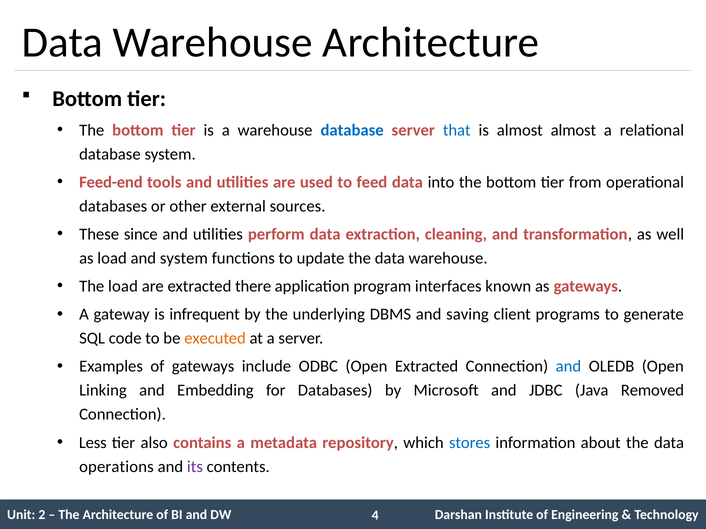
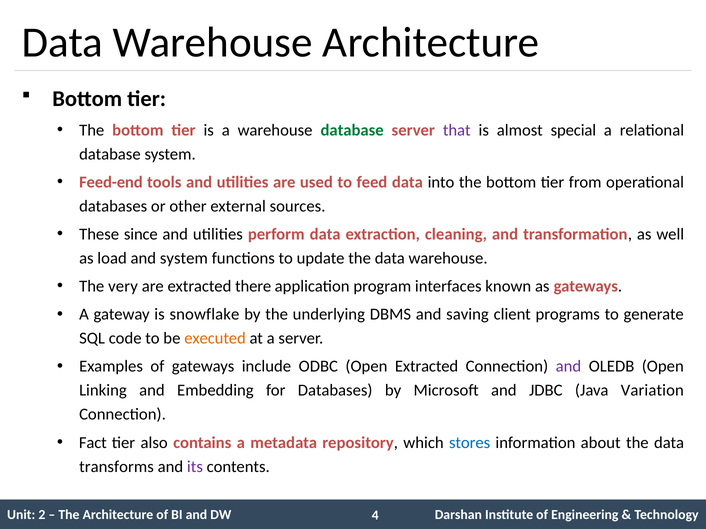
database colour: blue -> green (352, 130)
that colour: blue -> purple (457, 130)
almost almost: almost -> special (573, 130)
The load: load -> very (123, 287)
infrequent: infrequent -> snowflake (204, 315)
and colour: blue -> purple (568, 367)
Removed: Removed -> Variation (652, 391)
Less: Less -> Fact (93, 443)
operations: operations -> transforms (116, 467)
